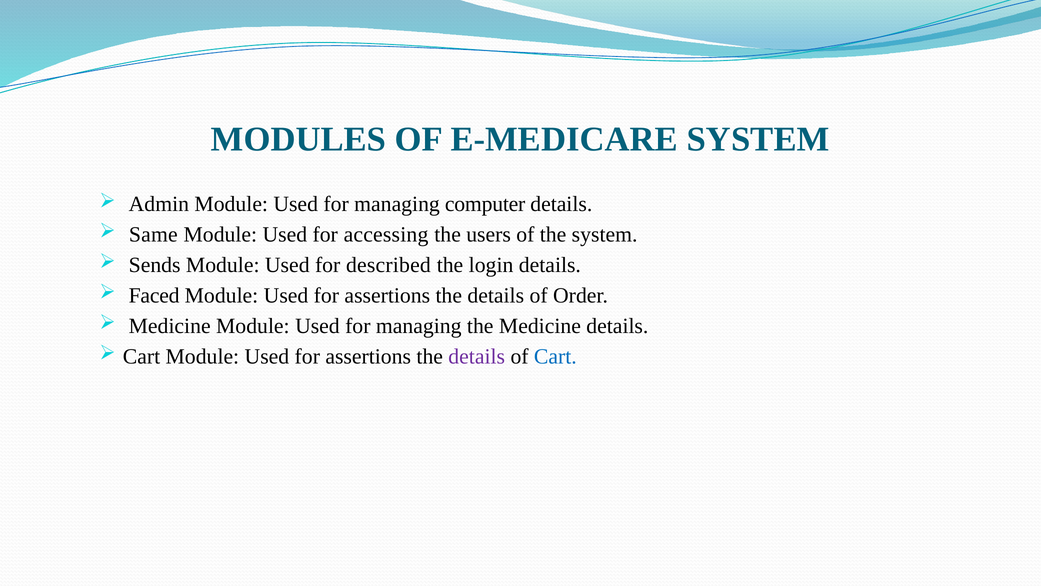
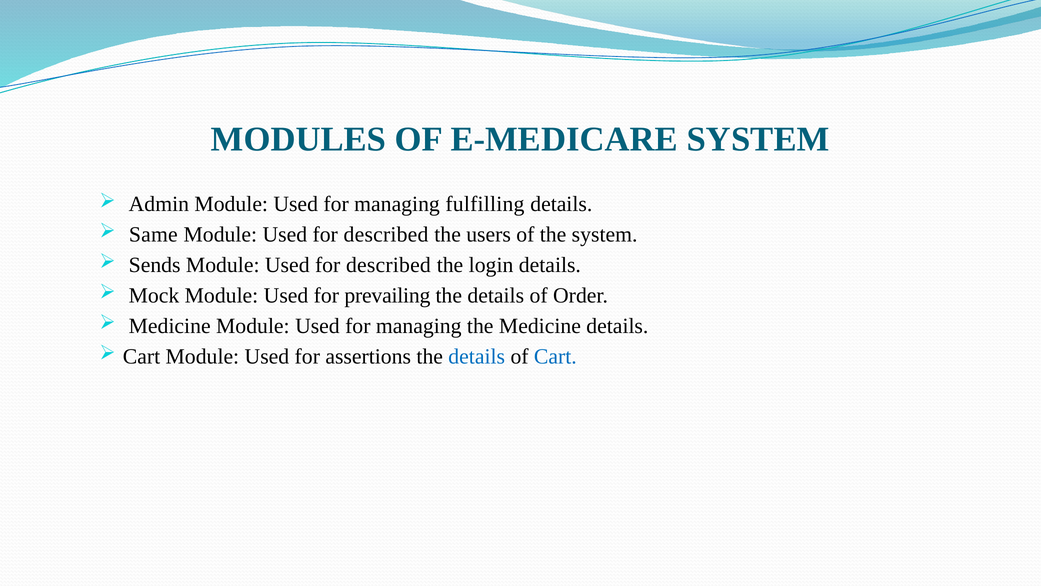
computer: computer -> fulfilling (485, 204)
accessing: accessing -> described (386, 234)
Faced: Faced -> Mock (154, 295)
assertions: assertions -> prevailing (387, 295)
details colour: purple -> blue (477, 356)
